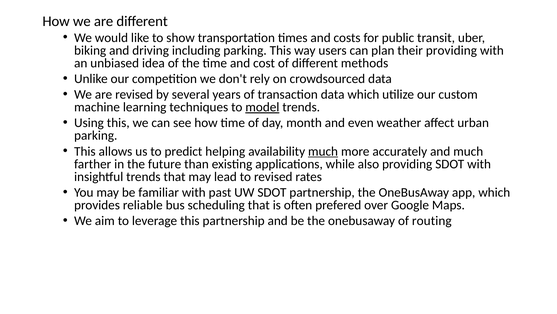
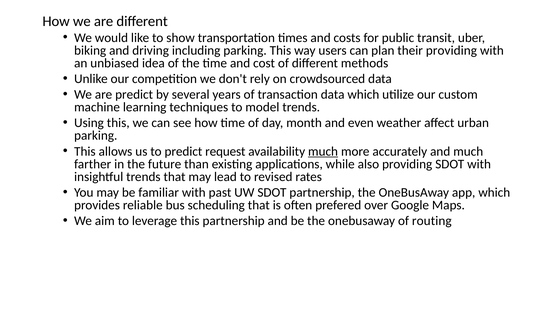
are revised: revised -> predict (134, 94)
model underline: present -> none (262, 107)
helping: helping -> request (225, 151)
